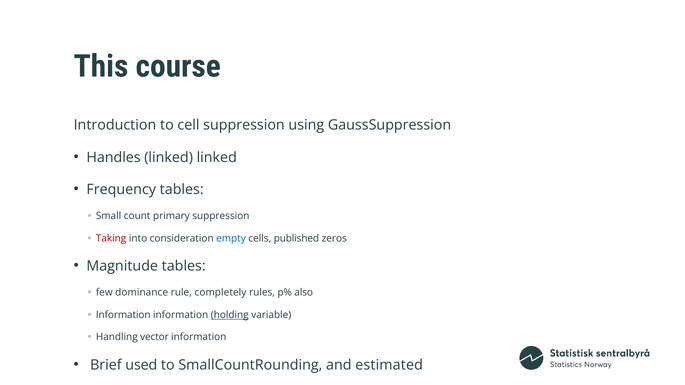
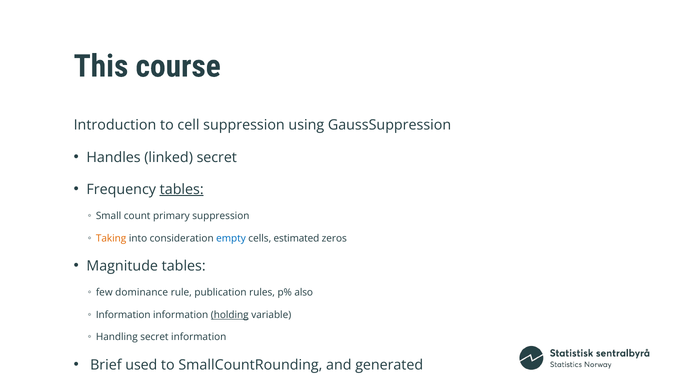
linked linked: linked -> secret (217, 157)
tables underline: none -> present (182, 190)
Taking colour: red -> orange (111, 239)
published: published -> estimated (296, 239)
completely: completely -> publication (220, 293)
Handling vector: vector -> secret (154, 337)
estimated: estimated -> generated (389, 365)
